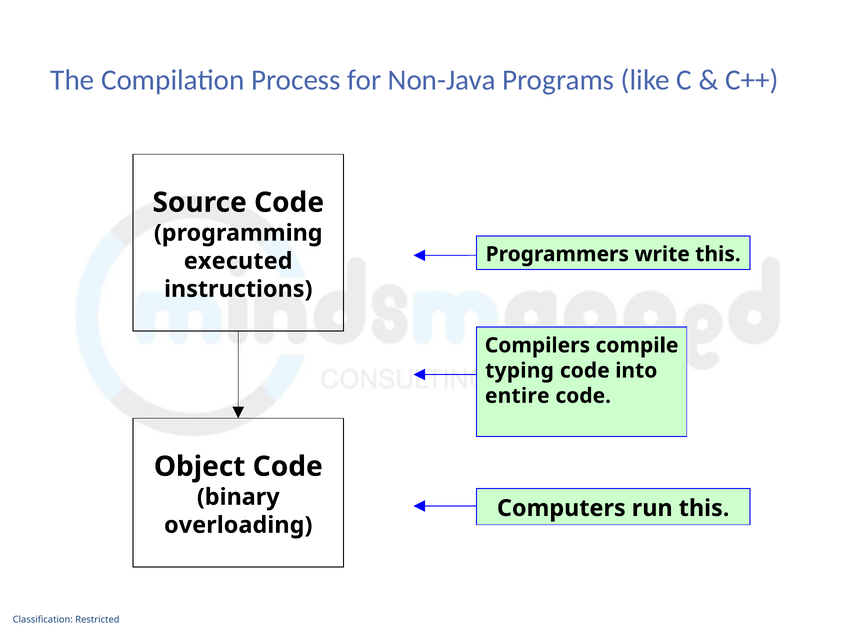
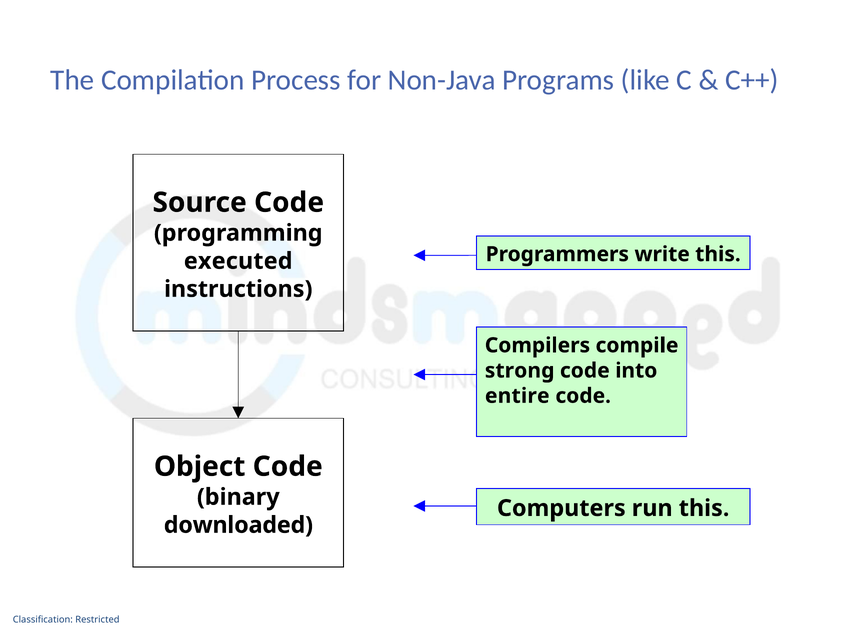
typing: typing -> strong (520, 370)
overloading: overloading -> downloaded (238, 525)
